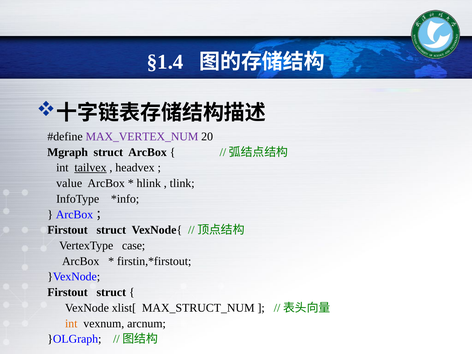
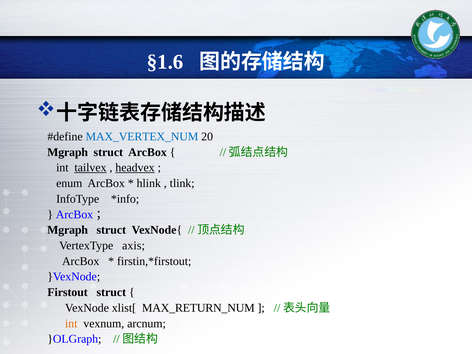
§1.4: §1.4 -> §1.6 (165, 62)
MAX_VERTEX_NUM colour: purple -> blue (142, 137)
headvex underline: none -> present (135, 168)
value: value -> enum (69, 183)
Firstout: Firstout -> Mgraph (68, 230)
case: case -> axis (133, 246)
MAX_STRUCT_NUM: MAX_STRUCT_NUM -> MAX_RETURN_NUM (198, 308)
